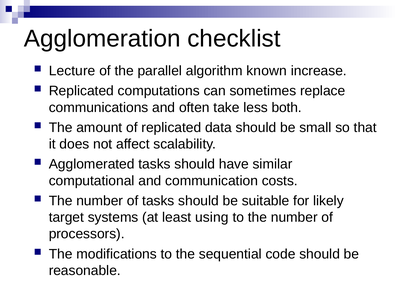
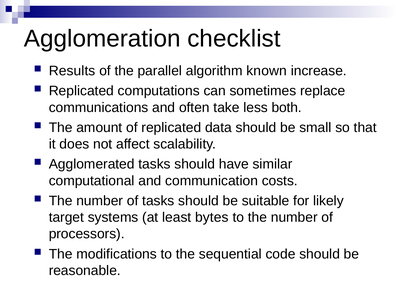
Lecture: Lecture -> Results (72, 71)
using: using -> bytes (212, 218)
